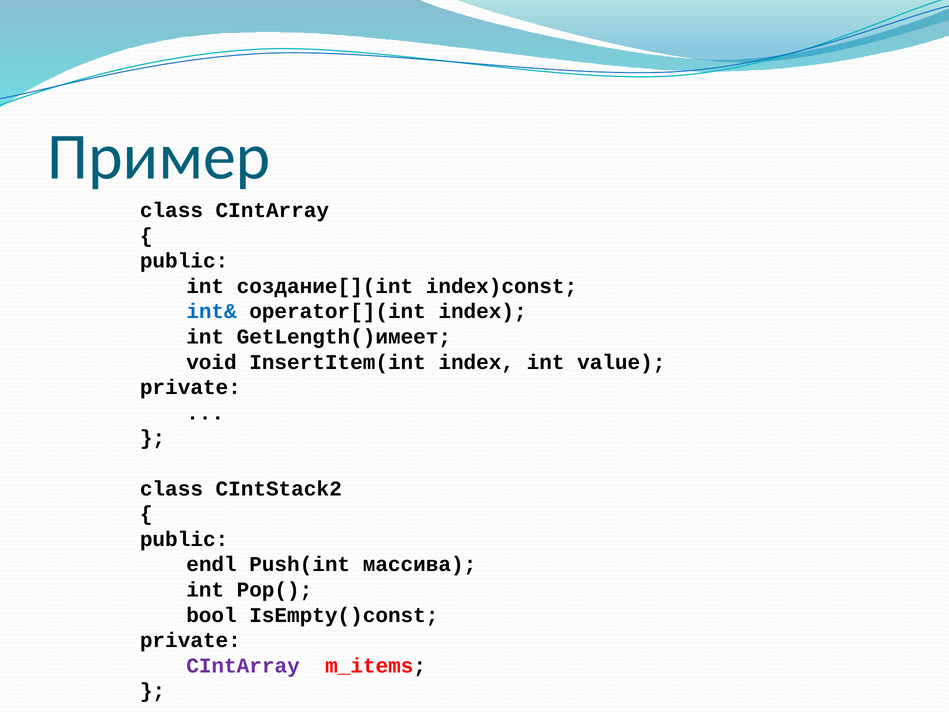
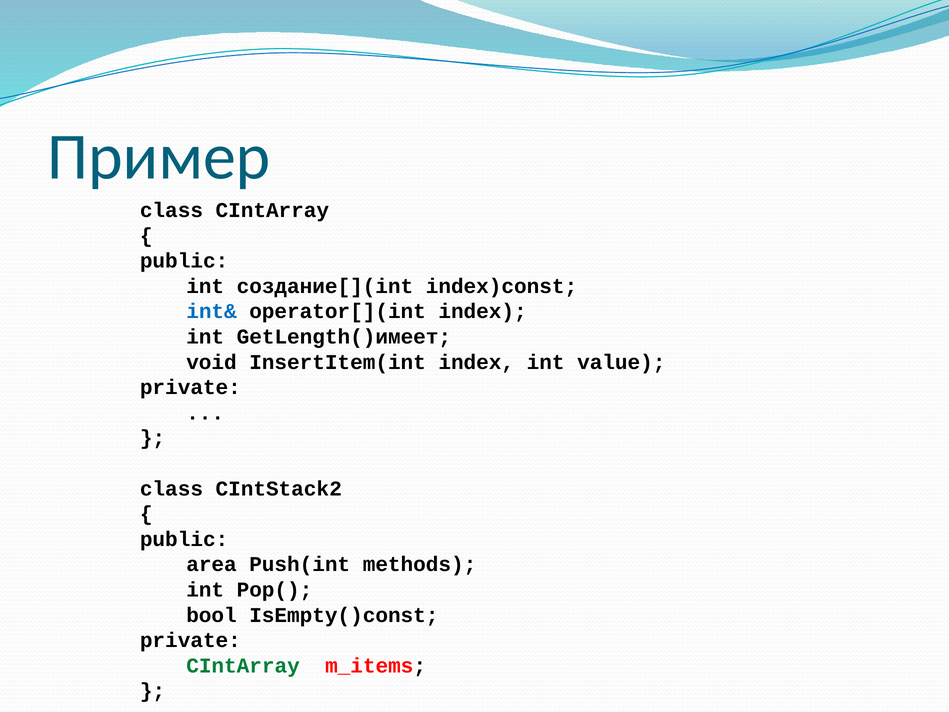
endl: endl -> area (212, 564)
массива: массива -> methods (420, 564)
CIntArray colour: purple -> green (243, 665)
